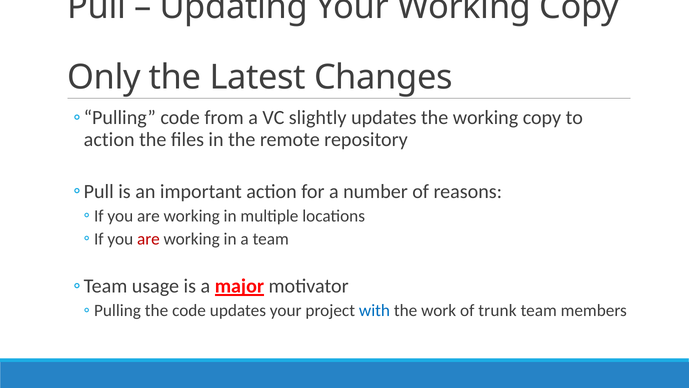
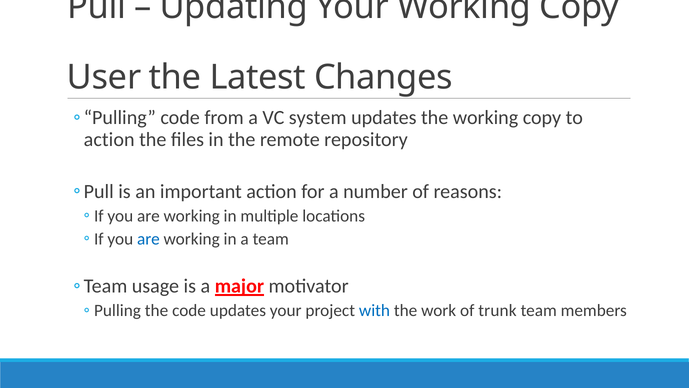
Only: Only -> User (104, 77)
slightly: slightly -> system (318, 118)
are colour: red -> blue (148, 239)
